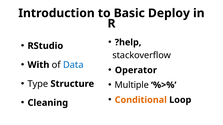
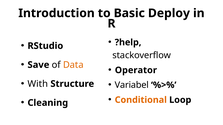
With: With -> Save (38, 65)
Data colour: blue -> orange (73, 65)
Type: Type -> With (38, 84)
Multiple: Multiple -> Variabel (132, 85)
